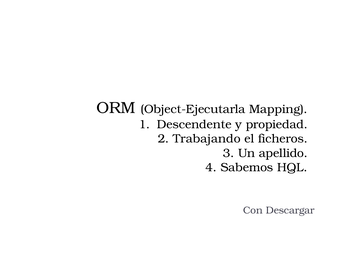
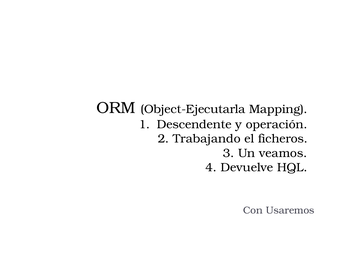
propiedad: propiedad -> operación (277, 124)
apellido: apellido -> veamos (283, 153)
Sabemos: Sabemos -> Devuelve (247, 168)
Descargar: Descargar -> Usaremos (290, 210)
